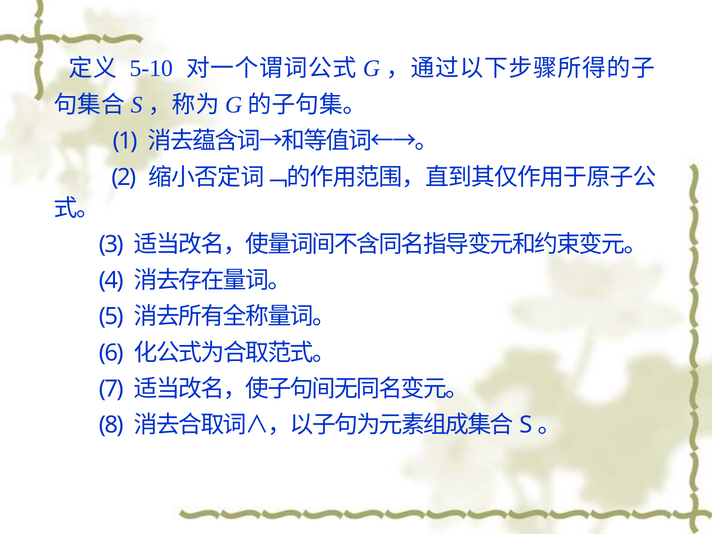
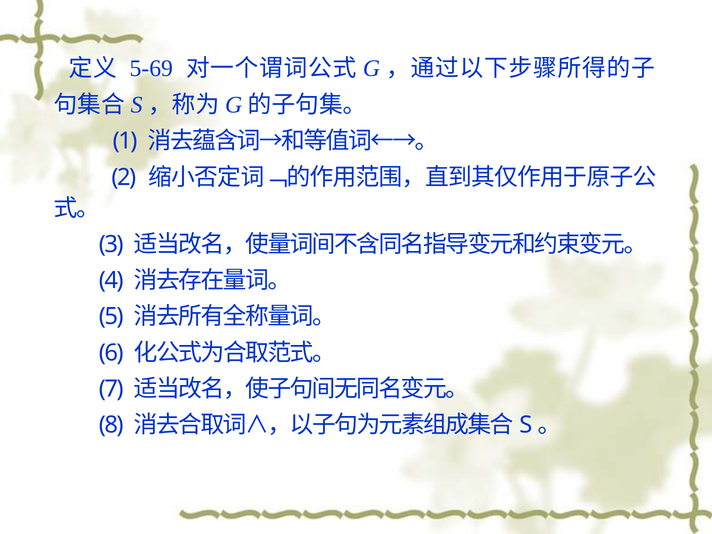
5-10: 5-10 -> 5-69 (151, 69)
